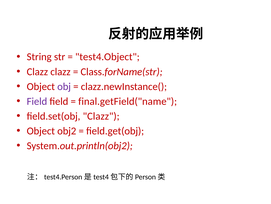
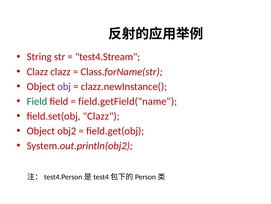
test4.Object: test4.Object -> test4.Stream (107, 57)
Field colour: purple -> green (37, 101)
final.getField("name: final.getField("name -> field.getField("name (128, 101)
